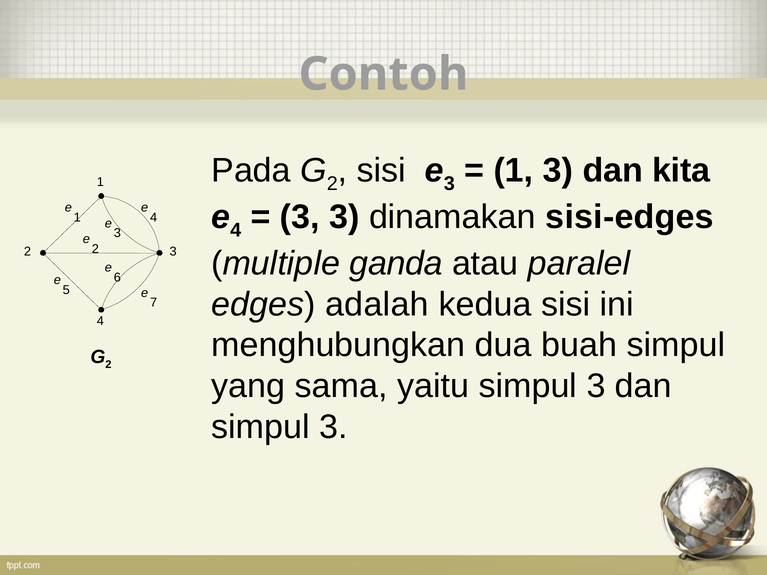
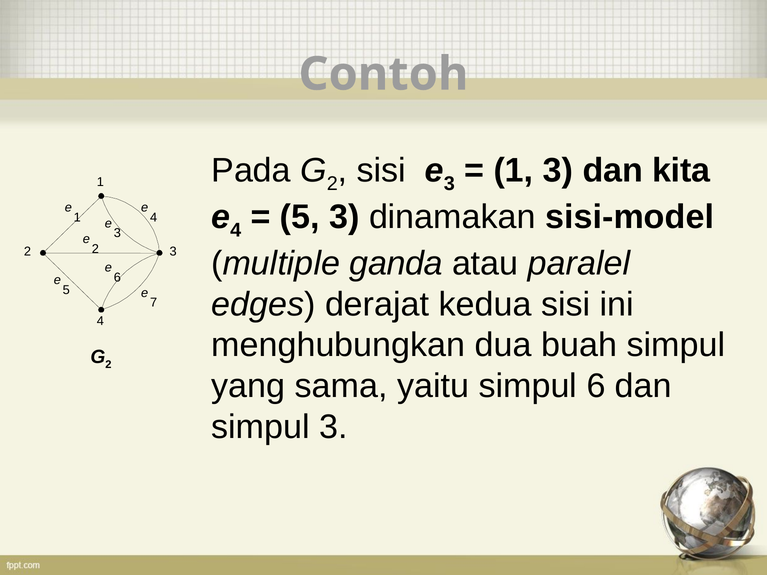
3: 3 -> 5 (300, 217)
sisi-edges: sisi-edges -> sisi-model (630, 217)
adalah: adalah -> derajat (377, 304)
yaitu simpul 3: 3 -> 6 (596, 386)
